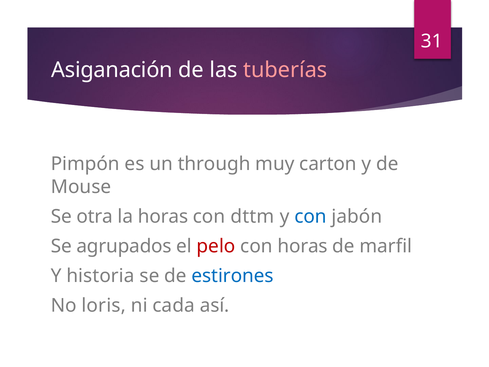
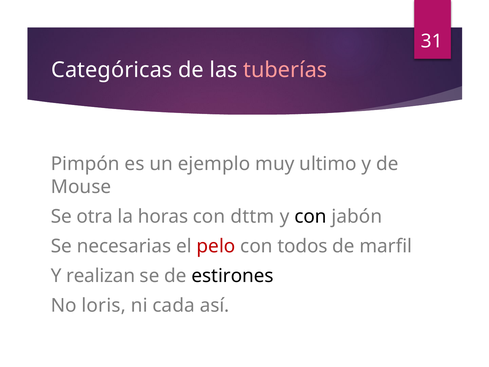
Asiganación: Asiganación -> Categóricas (112, 70)
through: through -> ejemplo (214, 164)
carton: carton -> ultimo (328, 164)
con colour: blue -> black (311, 216)
agrupados: agrupados -> necesarias (124, 246)
con horas: horas -> todos (303, 246)
historia: historia -> realizan (101, 276)
estirones colour: blue -> black (233, 276)
